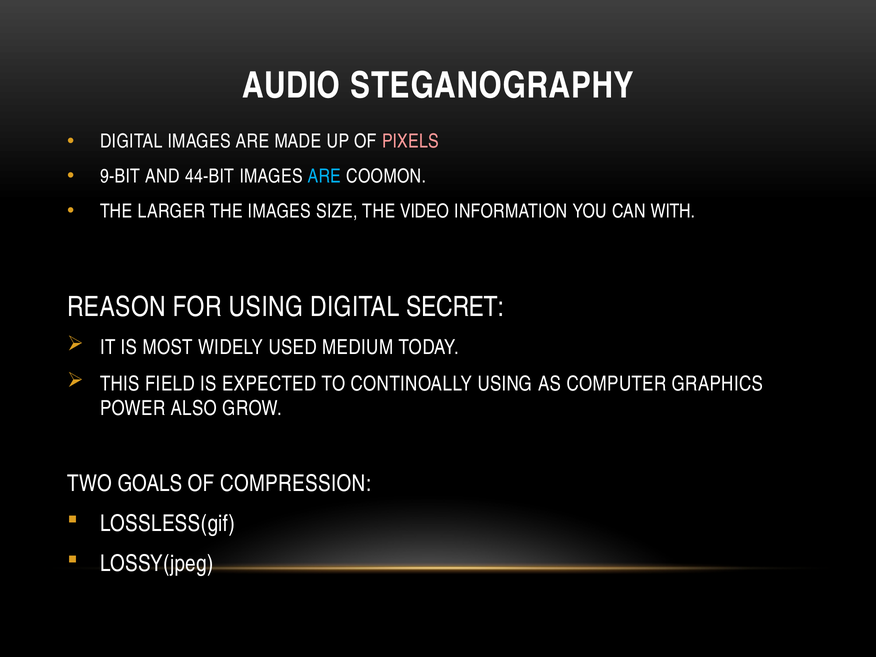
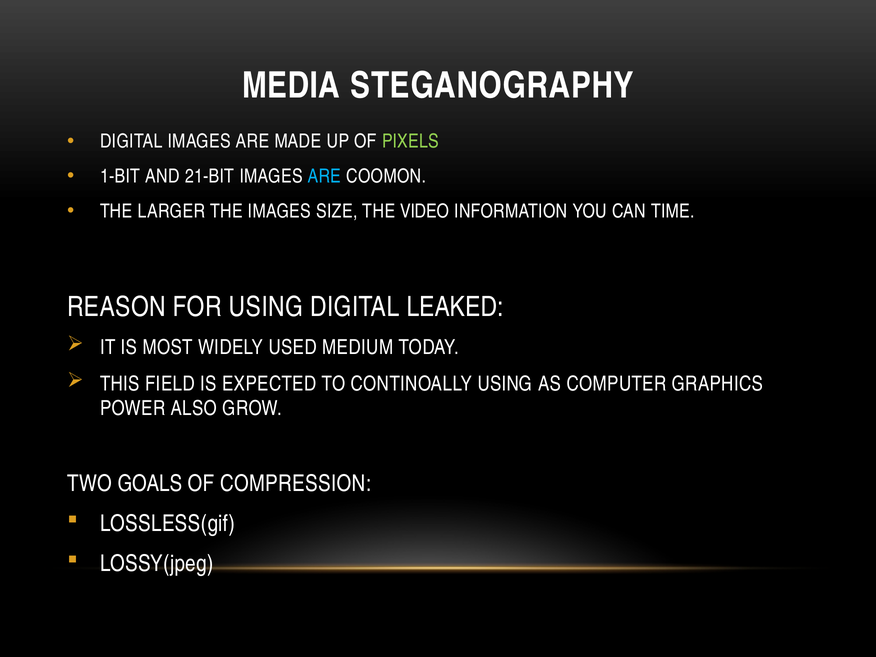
AUDIO: AUDIO -> MEDIA (291, 86)
PIXELS colour: pink -> light green (410, 142)
9-BIT: 9-BIT -> 1-BIT (120, 176)
44-BIT: 44-BIT -> 21-BIT (210, 176)
WITH: WITH -> TIME (673, 211)
SECRET: SECRET -> LEAKED (455, 307)
